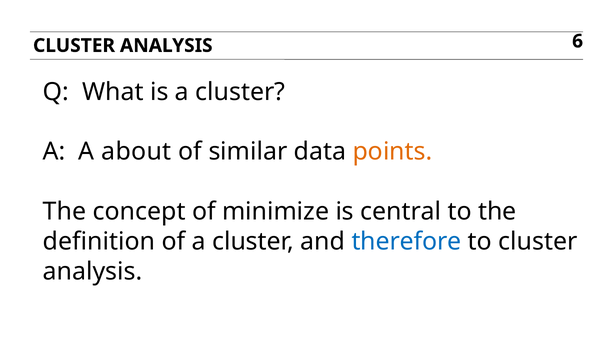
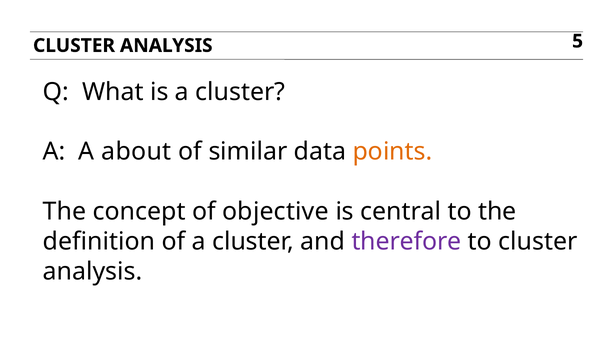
6: 6 -> 5 (578, 41)
minimize: minimize -> objective (276, 212)
therefore colour: blue -> purple (407, 242)
